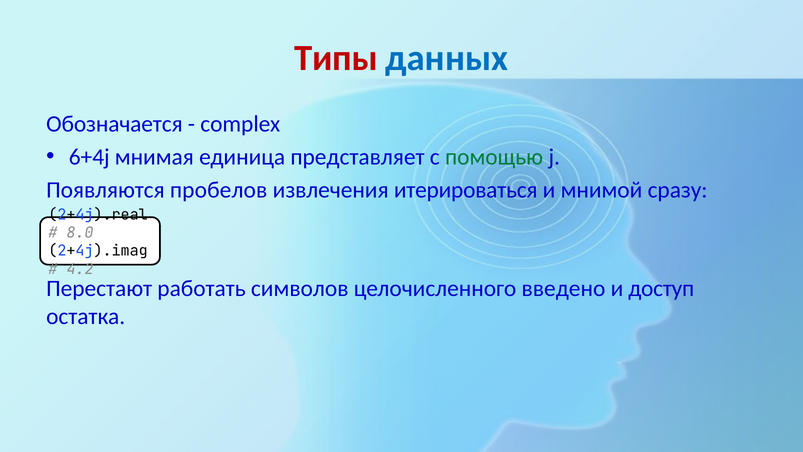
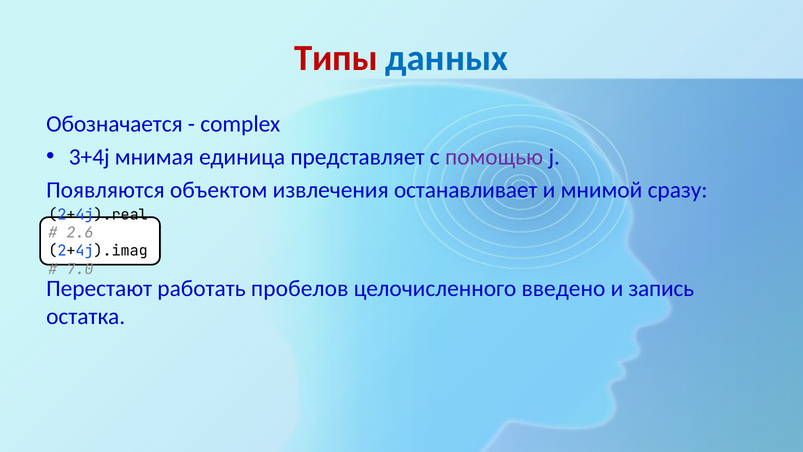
6+4j: 6+4j -> 3+4j (89, 157)
помощью colour: green -> purple (494, 157)
пробелов: пробелов -> объектом (219, 190)
итерироваться: итерироваться -> останавливает (466, 190)
8.0: 8.0 -> 2.6 (80, 233)
4.2: 4.2 -> 7.0 (80, 269)
символов: символов -> пробелов (300, 288)
доступ: доступ -> запись (661, 288)
